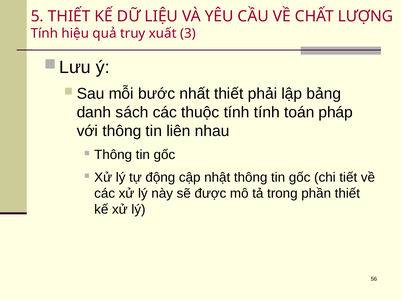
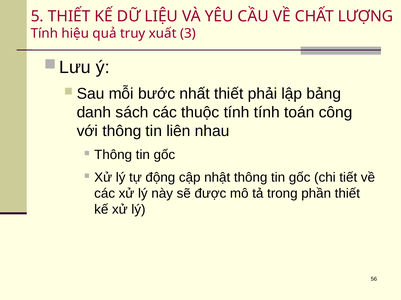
pháp: pháp -> công (336, 113)
